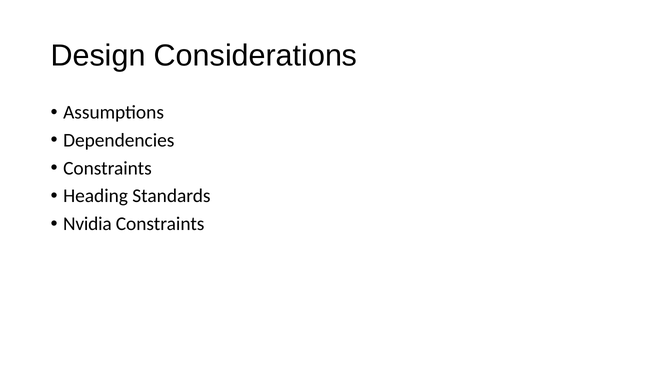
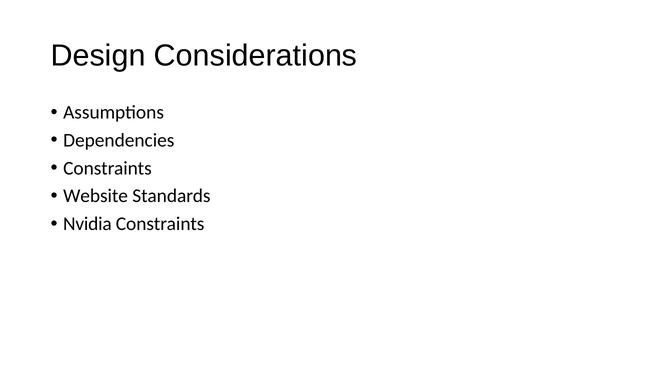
Heading: Heading -> Website (96, 196)
